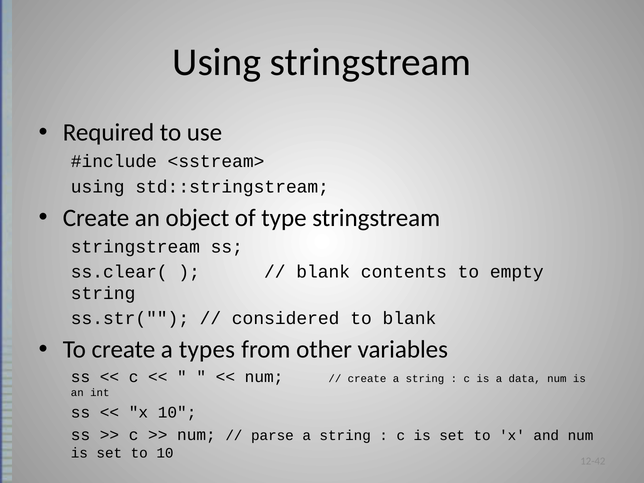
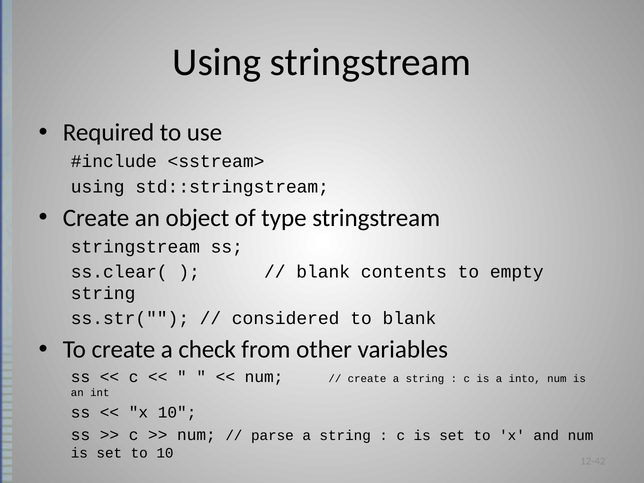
types: types -> check (207, 350)
data: data -> into (525, 379)
